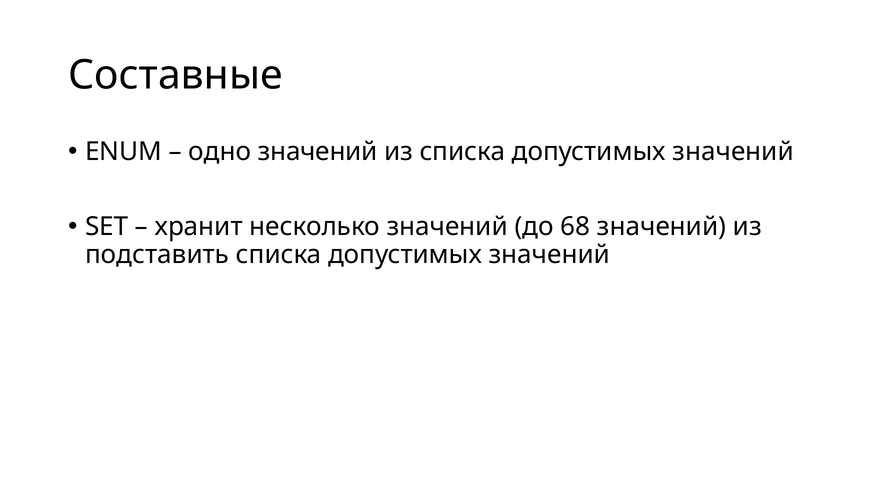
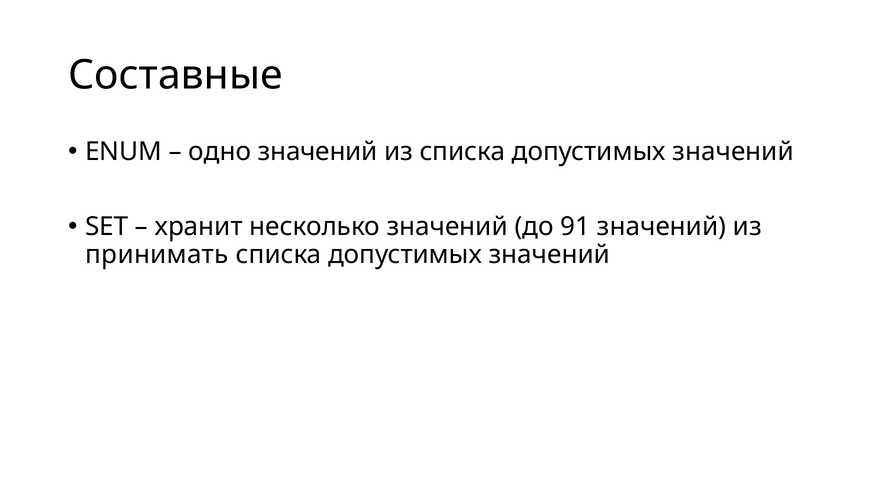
68: 68 -> 91 (575, 226)
подставить: подставить -> принимать (157, 254)
